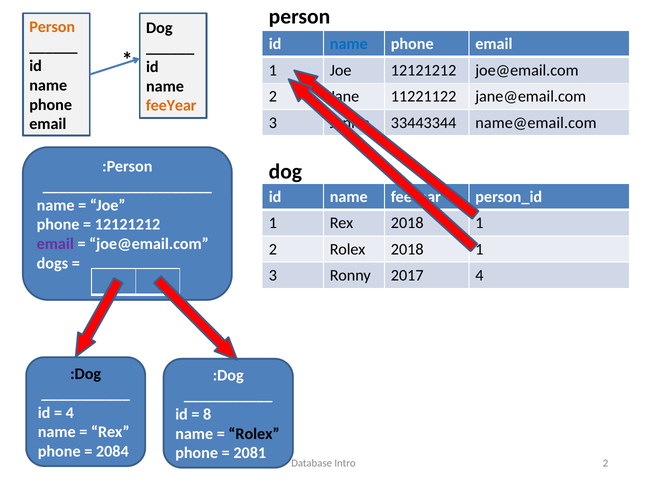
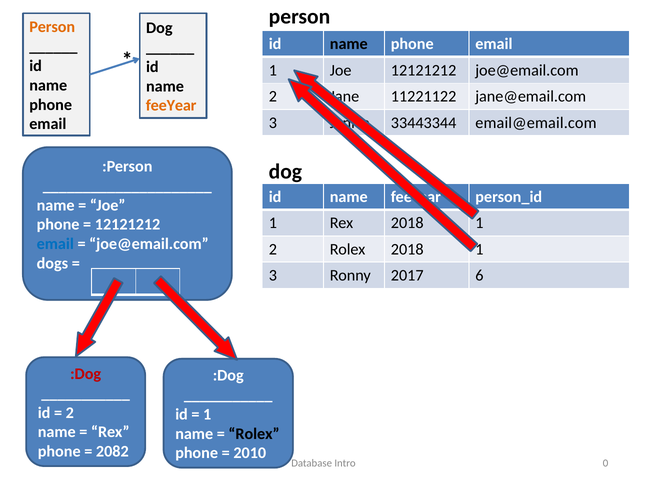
name colour: blue -> black (349, 44)
name@email.com: name@email.com -> email@email.com (536, 123)
email colour: purple -> blue (55, 244)
2017 4: 4 -> 6 (479, 276)
:Dog colour: black -> red (86, 374)
4: 4 -> 2 (70, 413)
8: 8 -> 1 (207, 415)
2084: 2084 -> 2082 (112, 452)
2081: 2081 -> 2010 (250, 453)
Intro 2: 2 -> 0 (606, 463)
